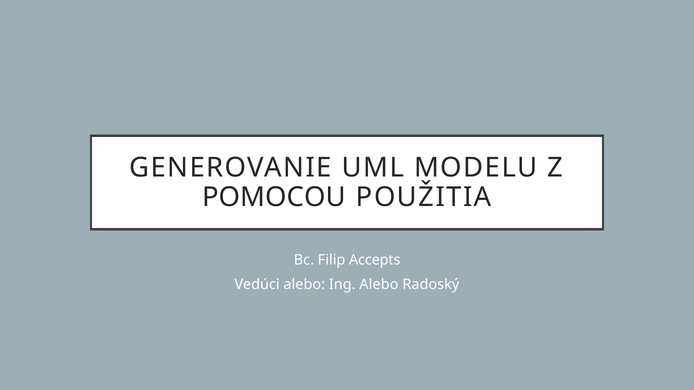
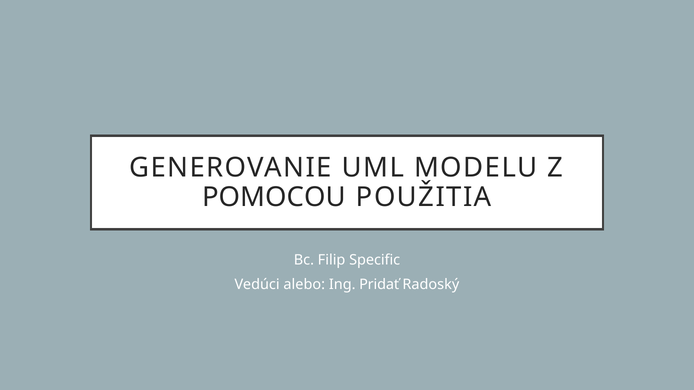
Accepts: Accepts -> Specific (375, 260)
Ing Alebo: Alebo -> Pridať (379, 285)
